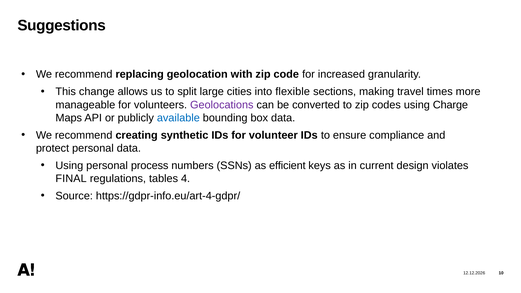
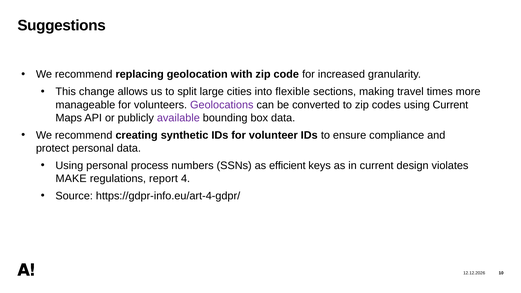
using Charge: Charge -> Current (450, 105)
available colour: blue -> purple (178, 118)
FINAL: FINAL -> MAKE (71, 179)
tables: tables -> report (163, 179)
